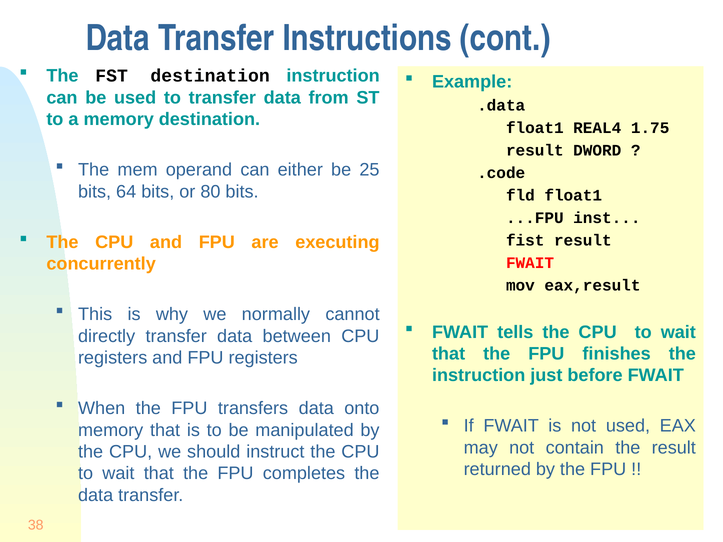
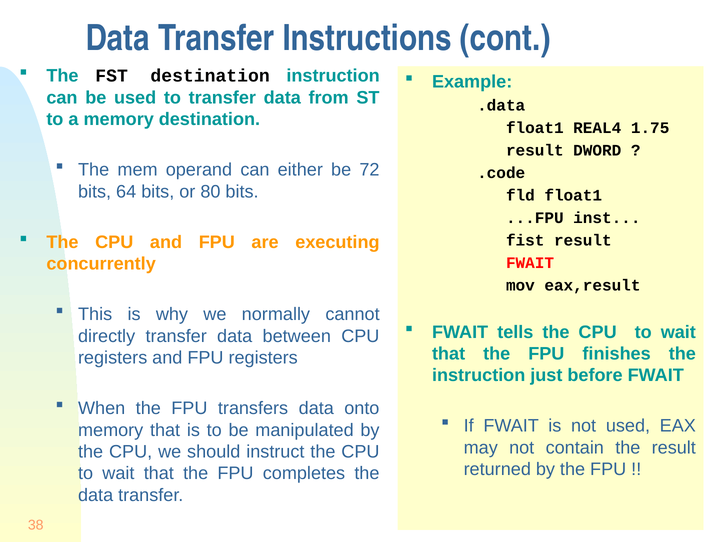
25: 25 -> 72 (369, 170)
